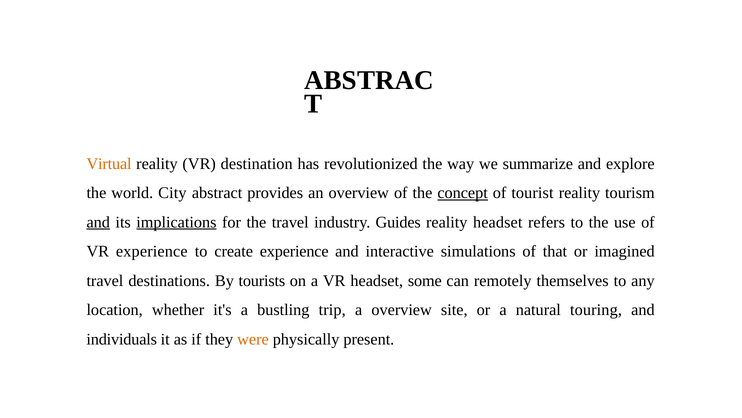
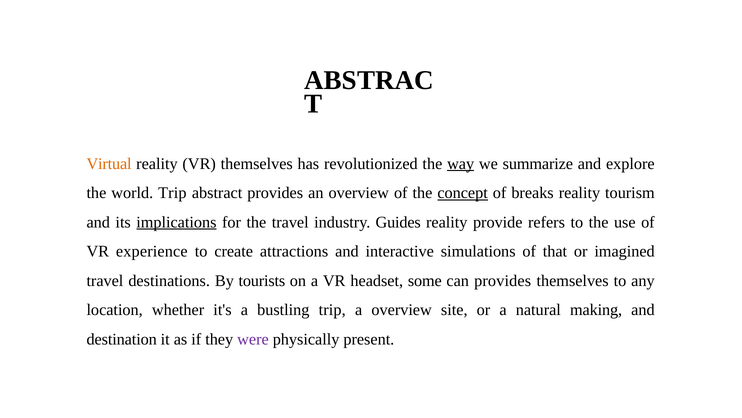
VR destination: destination -> themselves (257, 163)
way underline: none -> present (461, 163)
world City: City -> Trip (172, 193)
tourist: tourist -> breaks (533, 193)
and underline: present -> none (98, 222)
reality headset: headset -> provide (498, 222)
create experience: experience -> attractions (294, 251)
can remotely: remotely -> provides (503, 280)
touring: touring -> making (596, 309)
individuals: individuals -> destination (122, 339)
were colour: orange -> purple (253, 339)
